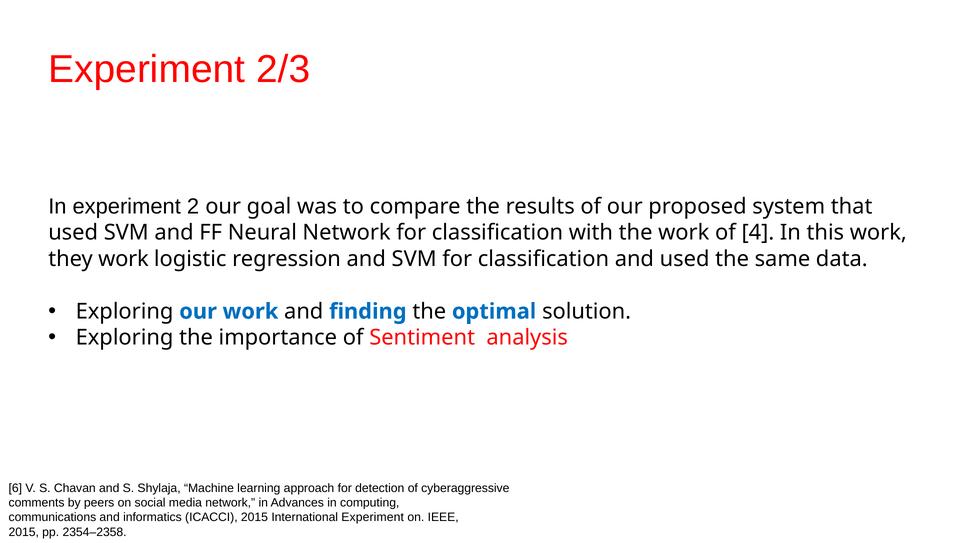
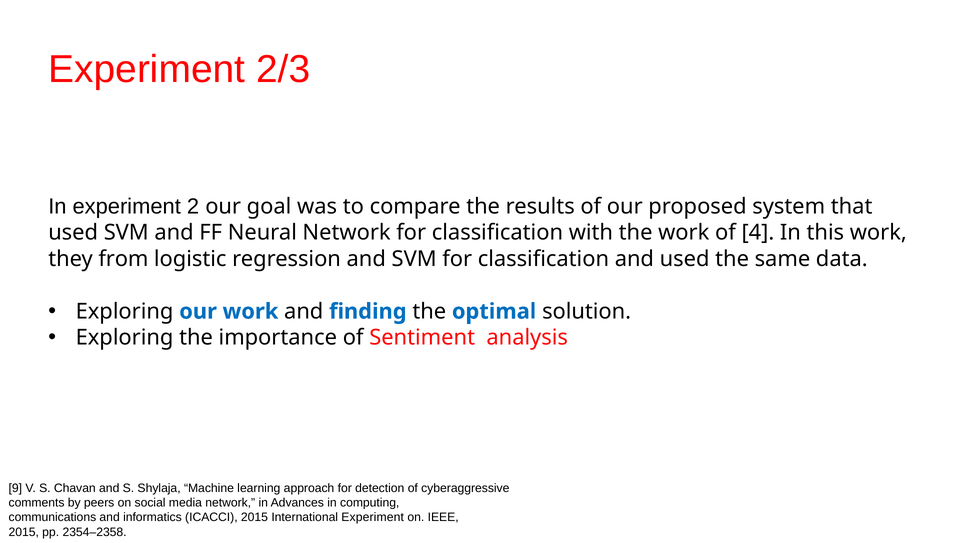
they work: work -> from (123, 259)
6: 6 -> 9 (15, 489)
